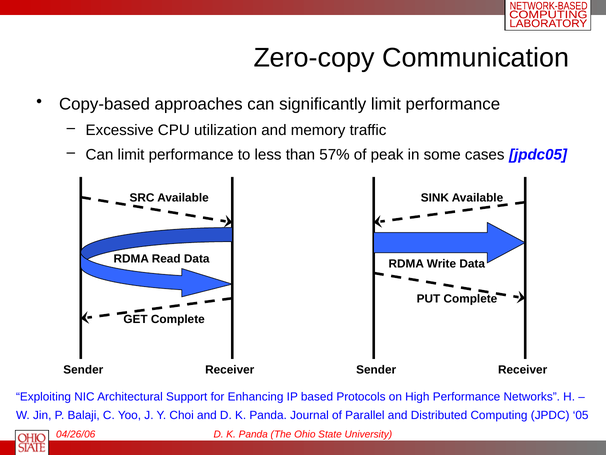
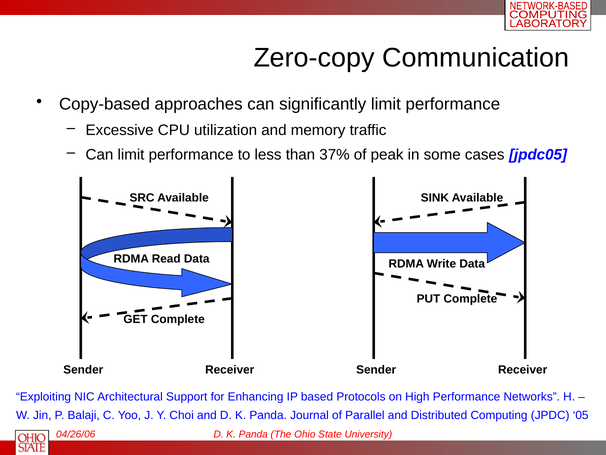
57%: 57% -> 37% (335, 155)
